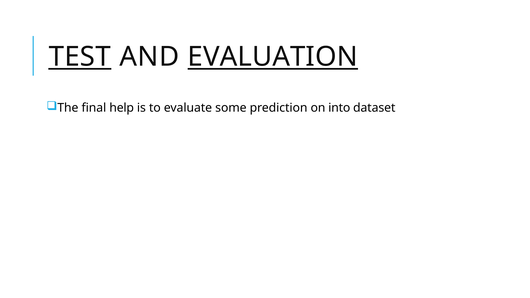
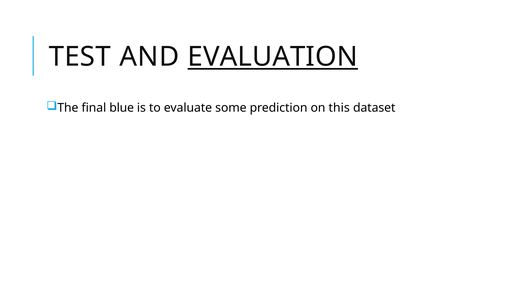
TEST underline: present -> none (80, 57)
help: help -> blue (122, 108)
into: into -> this (339, 108)
